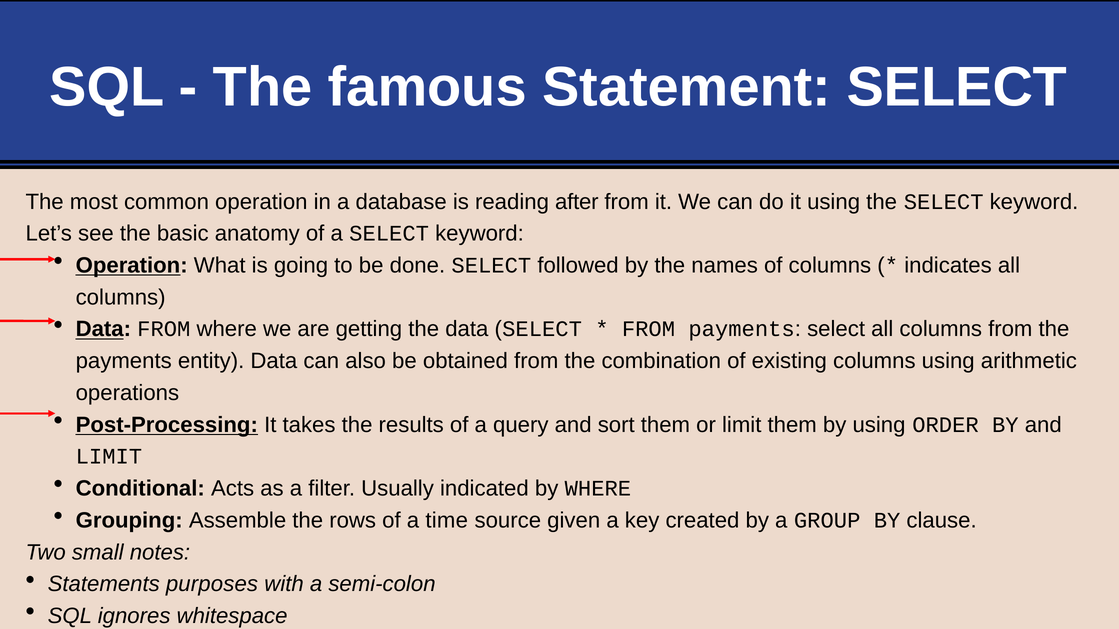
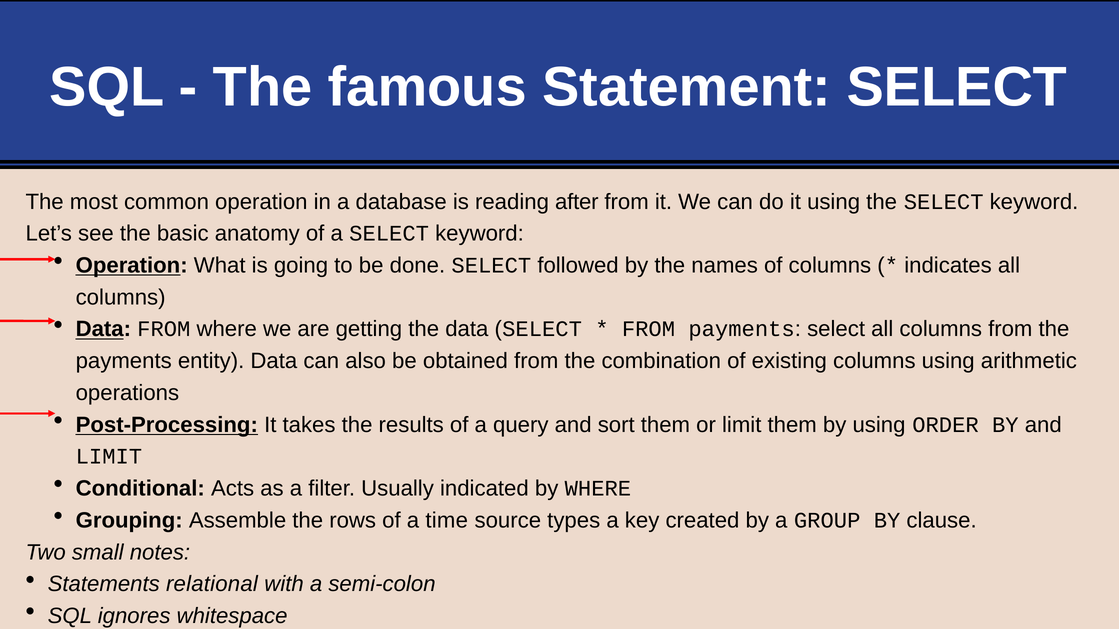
given: given -> types (574, 521)
purposes: purposes -> relational (212, 584)
